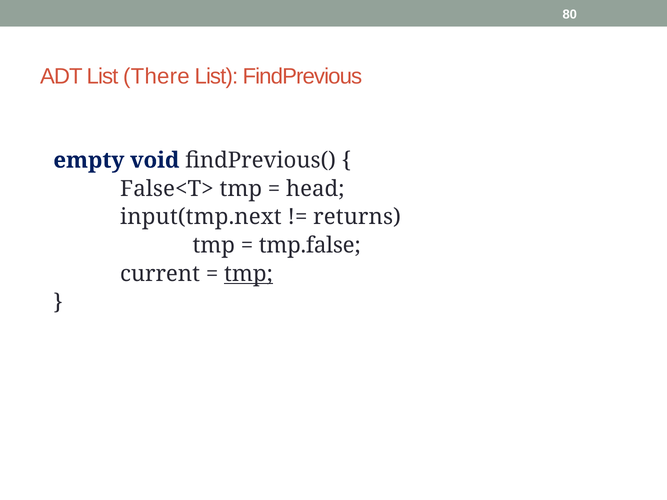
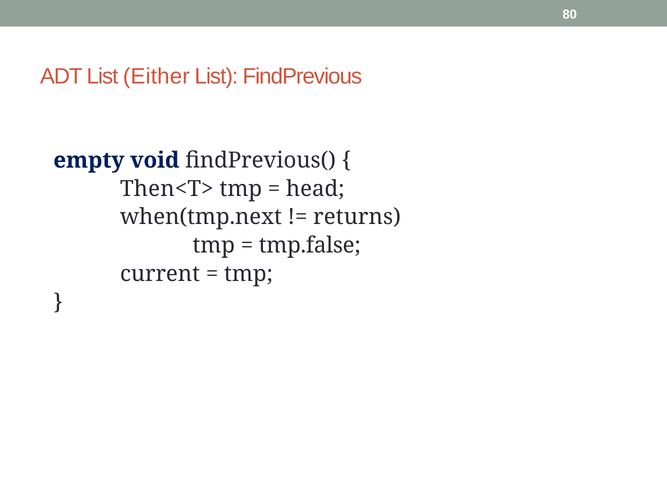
There: There -> Either (156, 77)
False<T>: False<T> -> Then<T> (167, 189)
input(tmp.next: input(tmp.next -> when(tmp.next (201, 217)
tmp underline: present -> none (249, 274)
